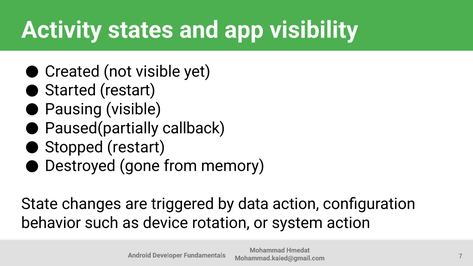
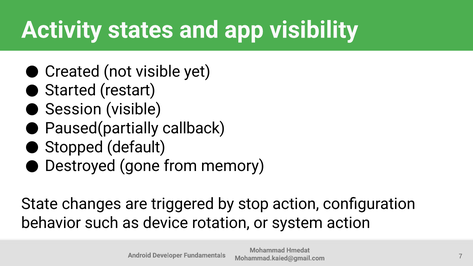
Pausing: Pausing -> Session (73, 109)
Stopped restart: restart -> default (136, 147)
data: data -> stop (253, 204)
